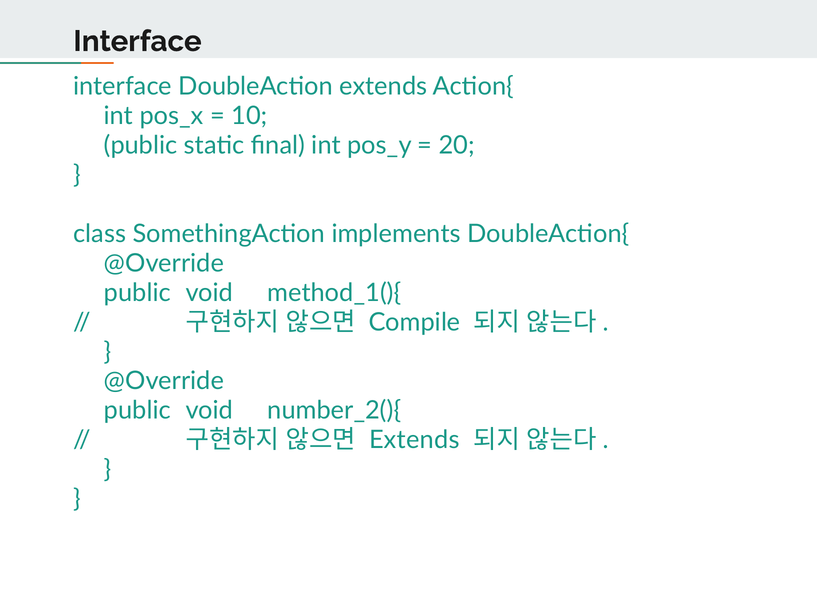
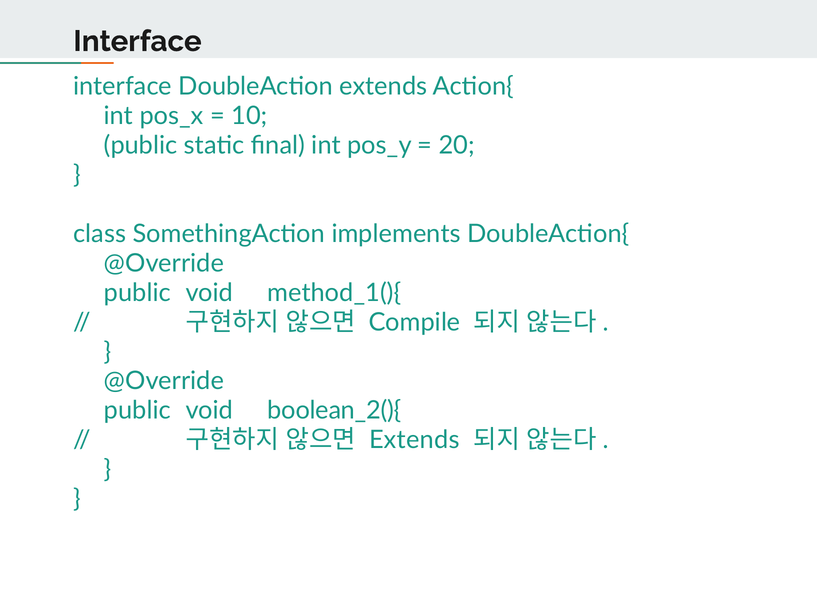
number_2(){: number_2(){ -> boolean_2(){ (334, 410)
